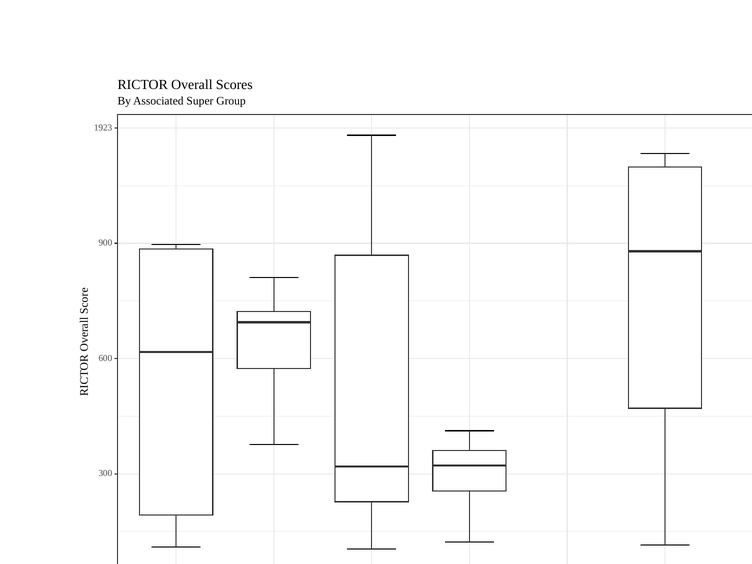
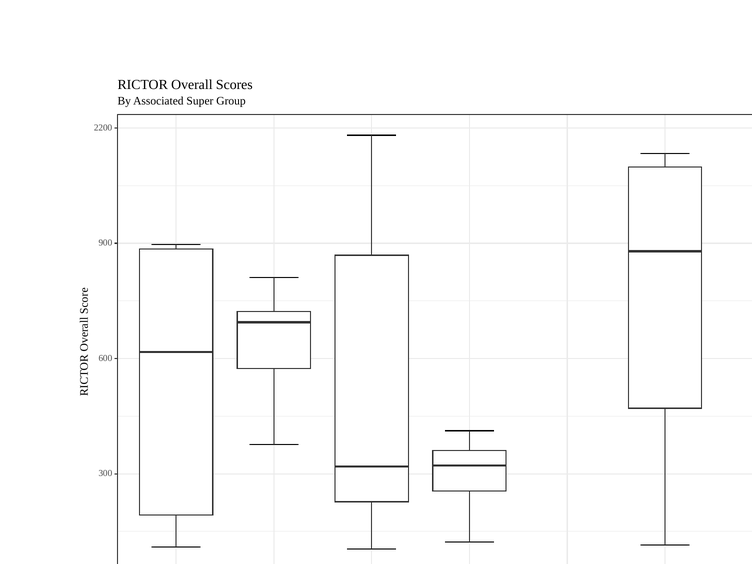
1923: 1923 -> 2200 (103, 128)
